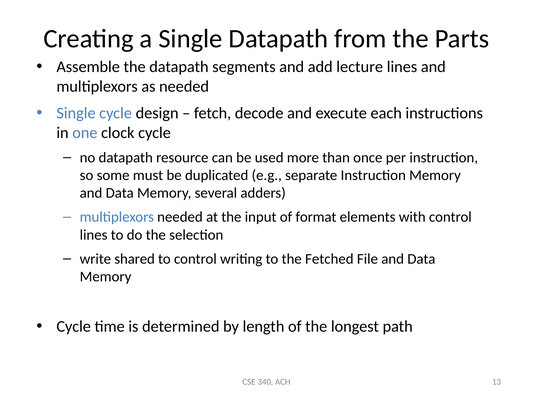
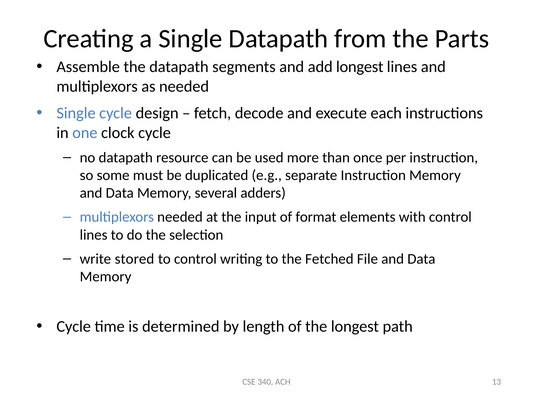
add lecture: lecture -> longest (360, 67)
shared: shared -> stored (134, 259)
